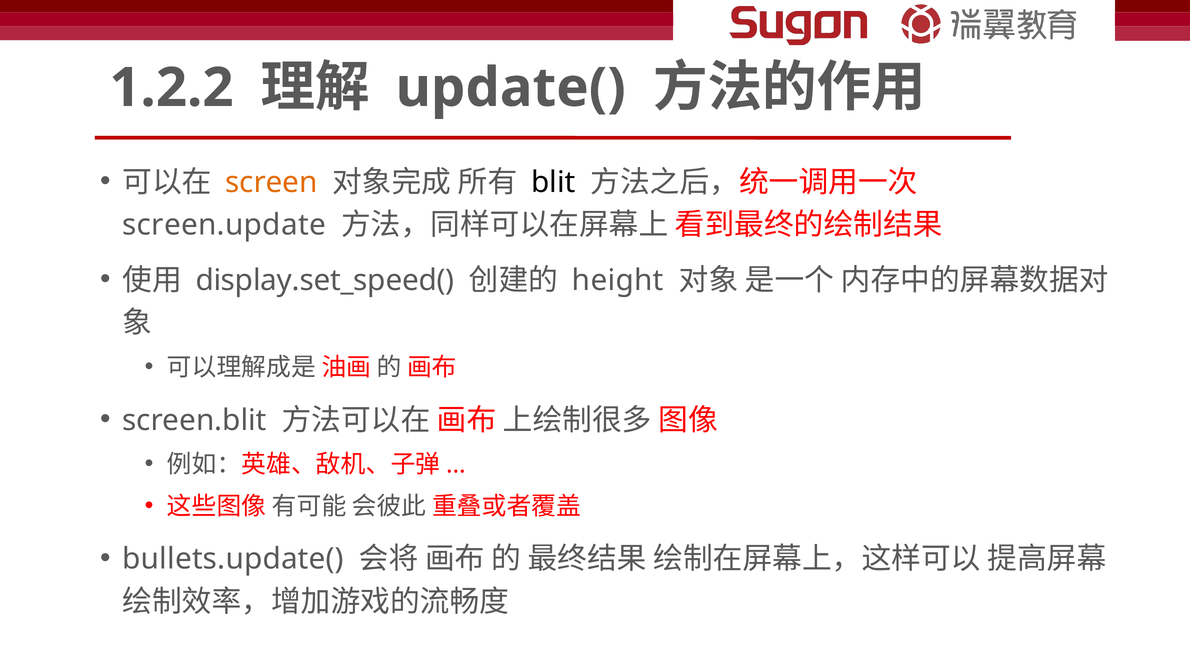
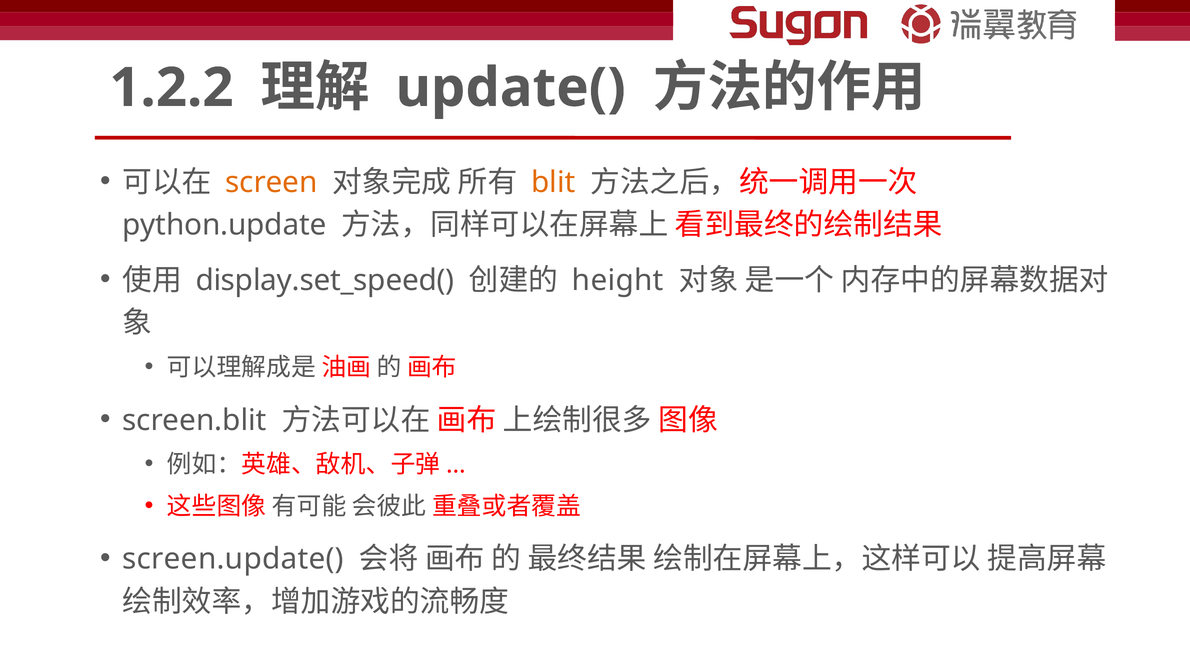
blit colour: black -> orange (553, 182)
screen.update: screen.update -> python.update (224, 225)
bullets.update(: bullets.update( -> screen.update( (233, 559)
